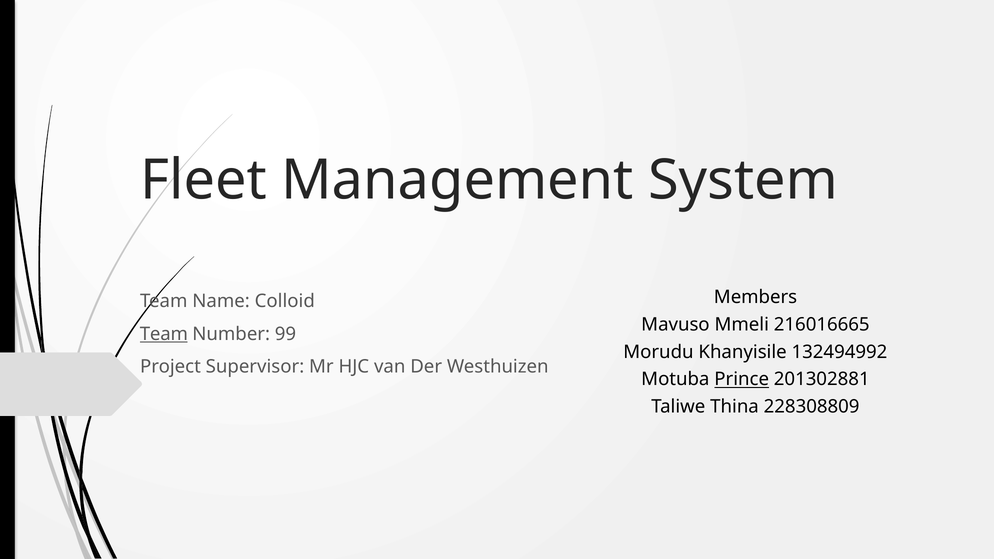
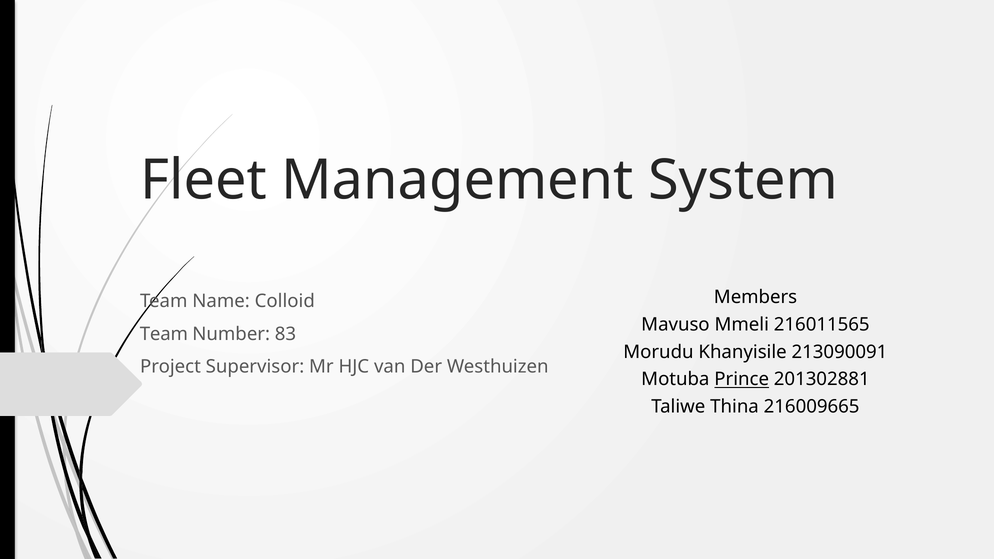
216016665: 216016665 -> 216011565 (822, 325)
Team underline: present -> none (164, 334)
99: 99 -> 83 (285, 334)
132494992: 132494992 -> 213090091 (839, 352)
228308809: 228308809 -> 216009665 (812, 407)
